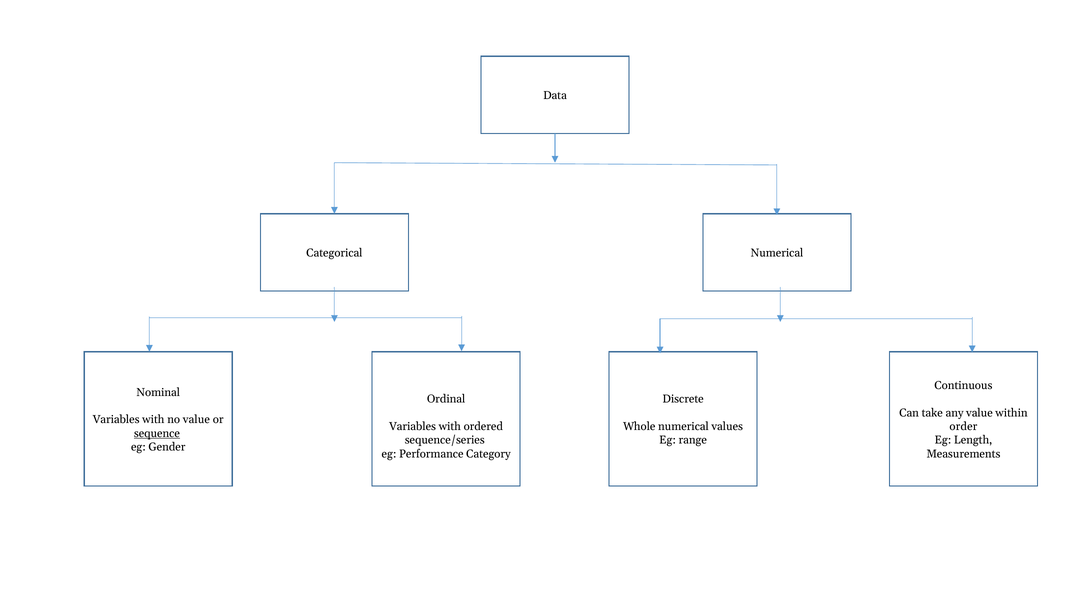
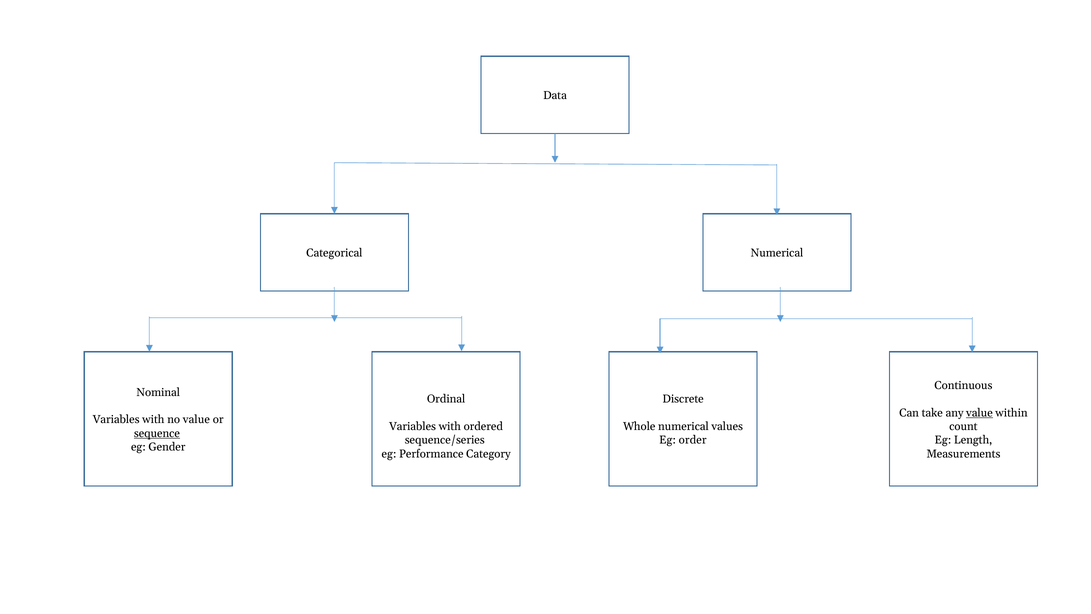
value underline: none -> present (979, 413)
order: order -> count (964, 426)
range: range -> order (693, 440)
